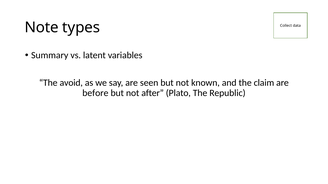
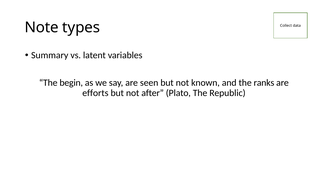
avoid: avoid -> begin (71, 83)
claim: claim -> ranks (264, 83)
before: before -> efforts (95, 93)
